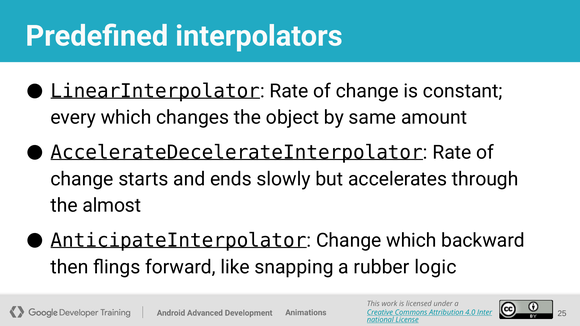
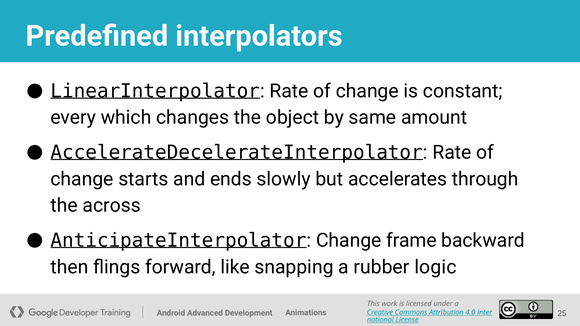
almost: almost -> across (112, 206)
Change which: which -> frame (411, 241)
